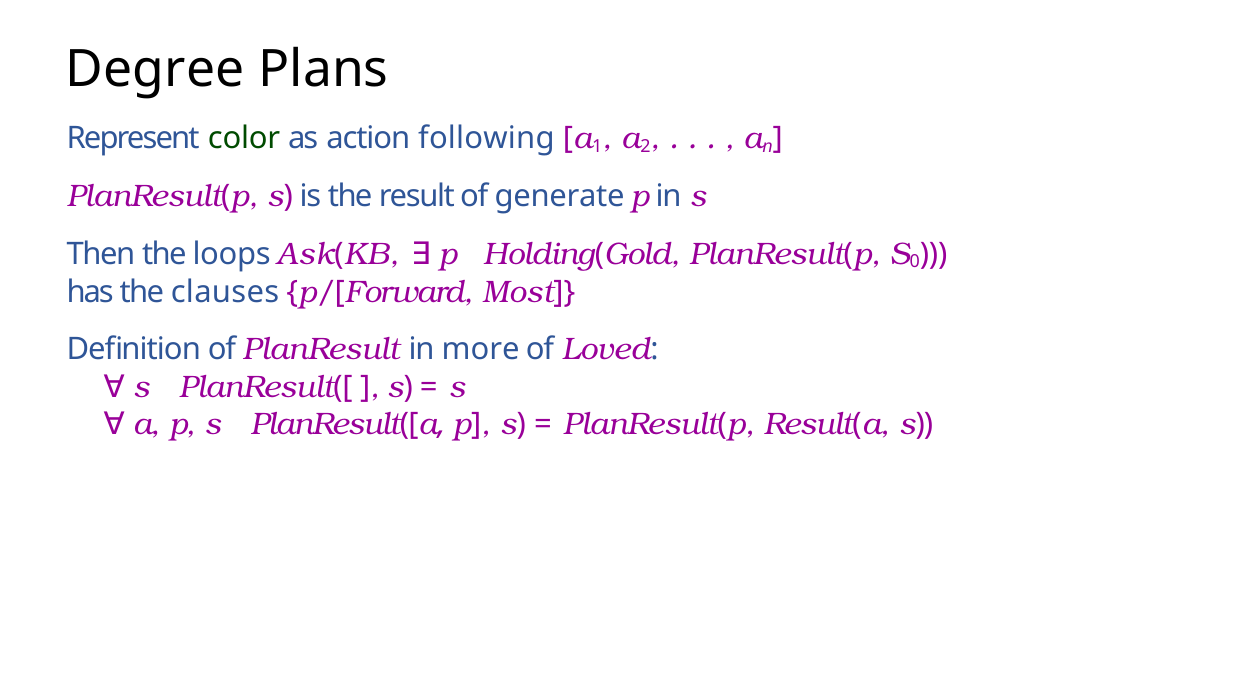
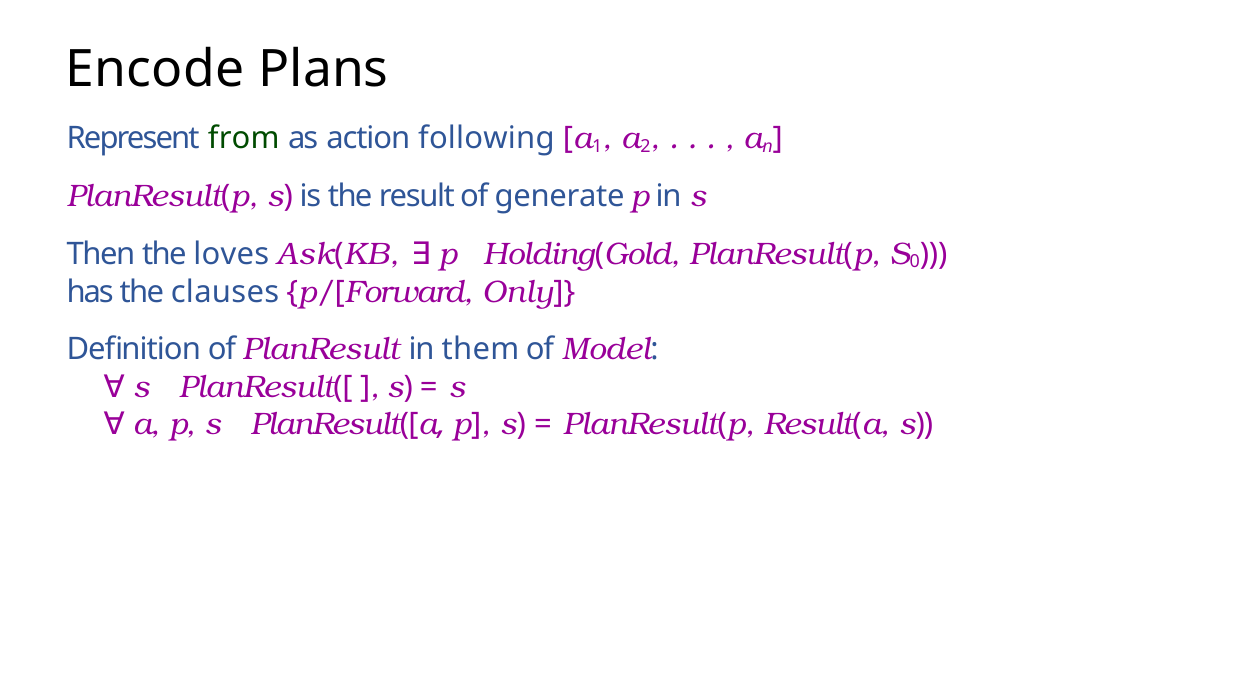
Degree: Degree -> Encode (155, 69)
color: color -> from (244, 138)
loops: loops -> loves (231, 254)
Most: Most -> Only (518, 292)
more: more -> them (480, 350)
Loved: Loved -> Model (606, 350)
